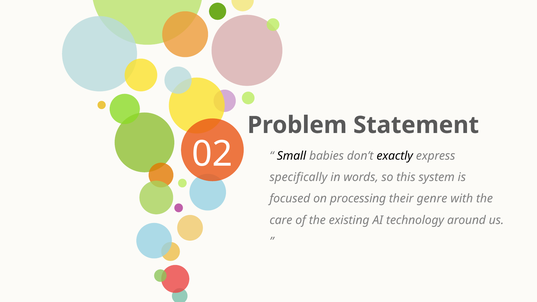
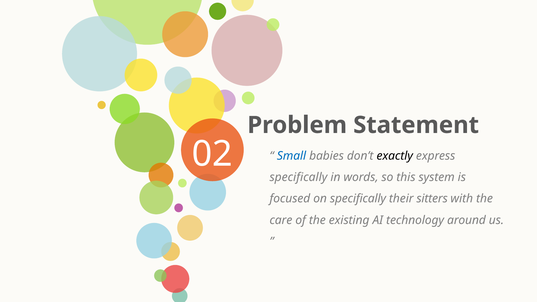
Small colour: black -> blue (292, 156)
on processing: processing -> specifically (358, 199)
genre: genre -> sitters (432, 199)
